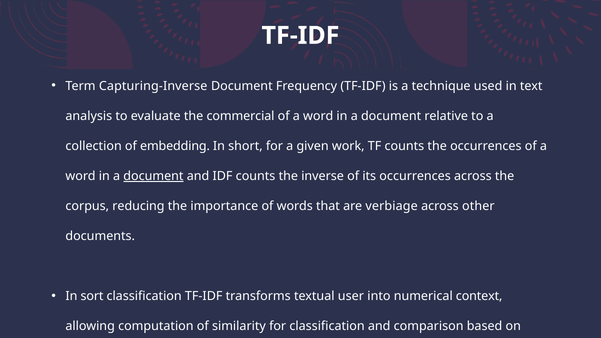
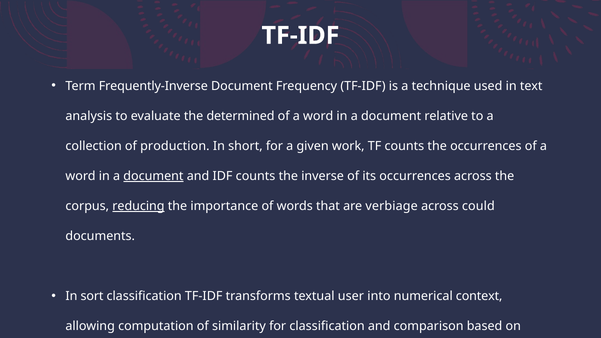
Capturing-Inverse: Capturing-Inverse -> Frequently-Inverse (153, 86)
commercial: commercial -> determined (241, 116)
embedding: embedding -> production (175, 146)
reducing underline: none -> present (138, 206)
other: other -> could (478, 206)
